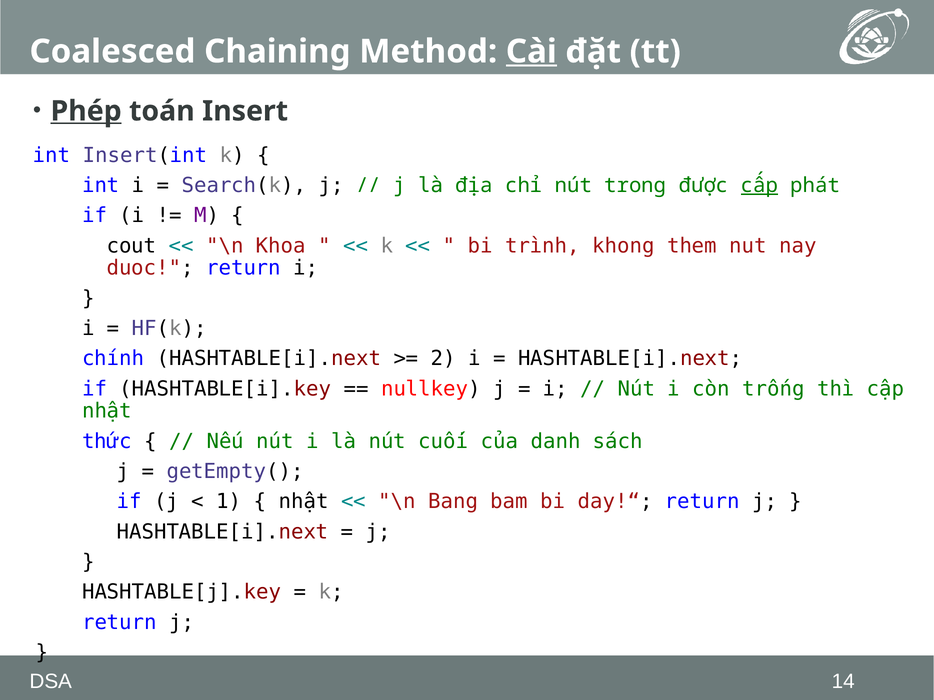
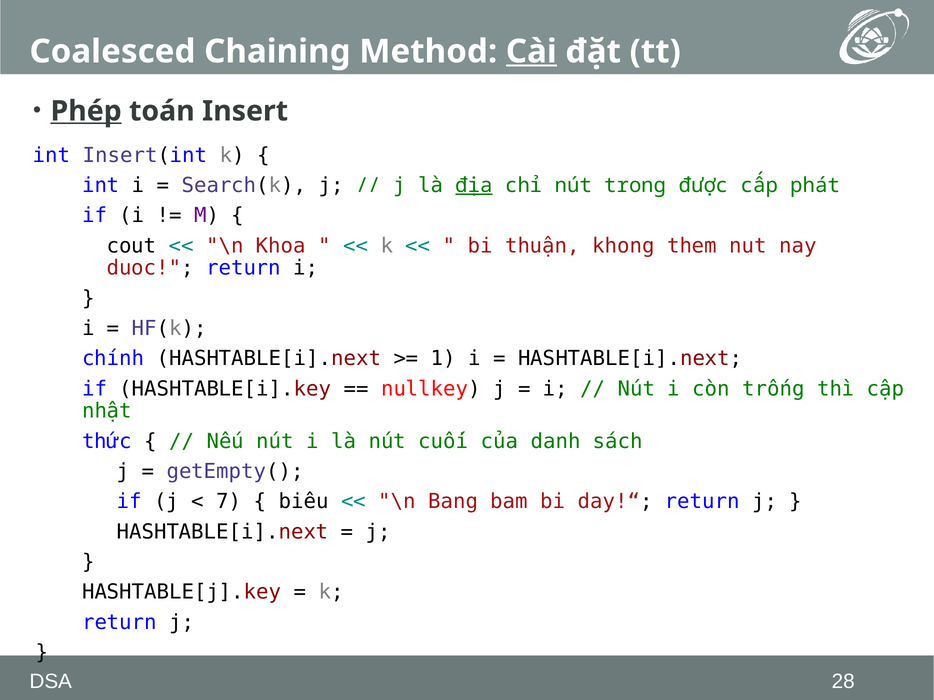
địa underline: none -> present (474, 186)
cấp underline: present -> none (759, 186)
trình: trình -> thuận (542, 246)
2: 2 -> 1 (443, 359)
1: 1 -> 7 (229, 502)
nhật: nhật -> biểu (304, 502)
14: 14 -> 28 (843, 682)
